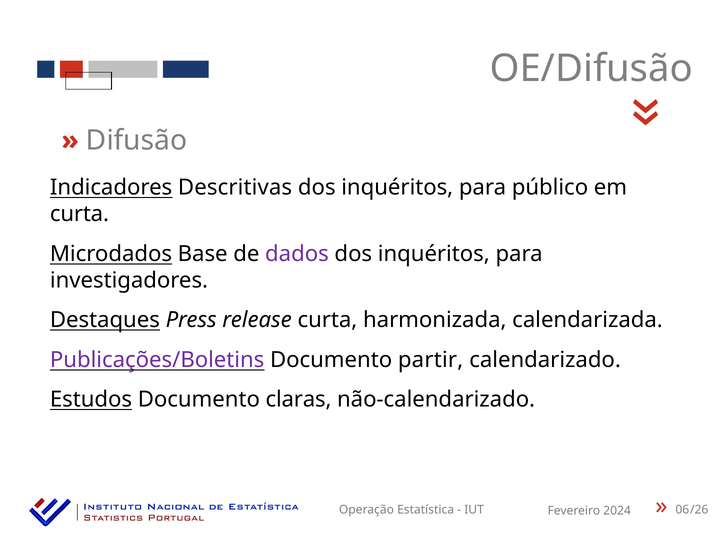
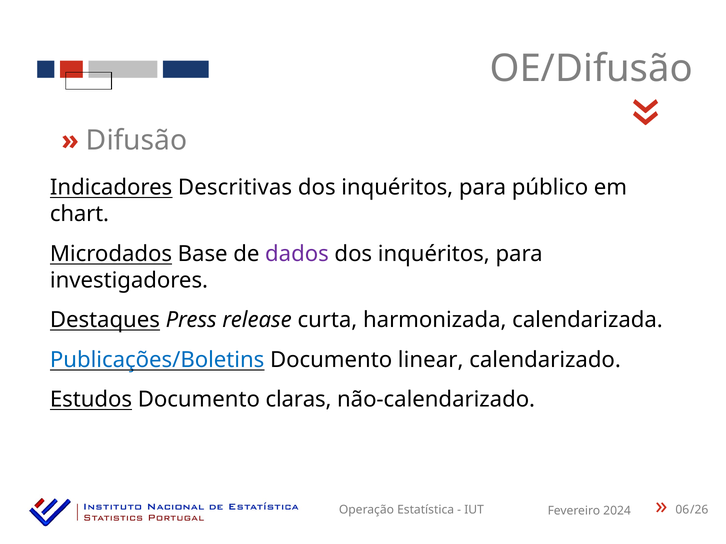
curta: curta -> chart (79, 214)
Publicações/Boletins colour: purple -> blue (157, 360)
partir: partir -> linear (431, 360)
